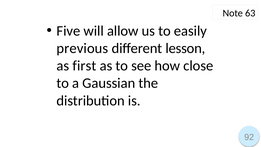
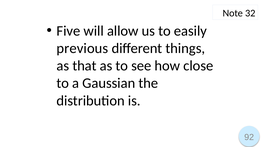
63: 63 -> 32 (250, 13)
lesson: lesson -> things (185, 48)
first: first -> that (84, 66)
